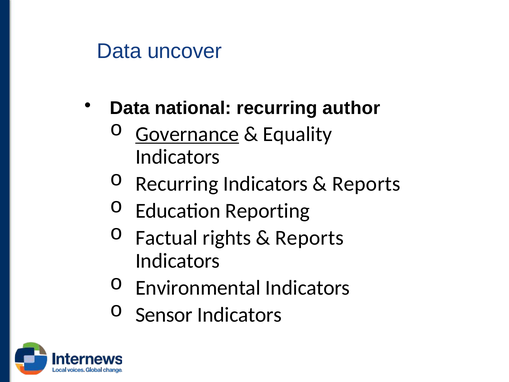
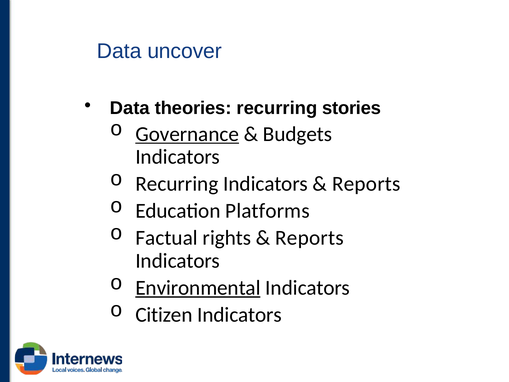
national: national -> theories (193, 108)
author: author -> stories (352, 108)
Equality: Equality -> Budgets (298, 134)
Reporting: Reporting -> Platforms (267, 211)
Environmental underline: none -> present (198, 288)
Sensor: Sensor -> Citizen (164, 315)
